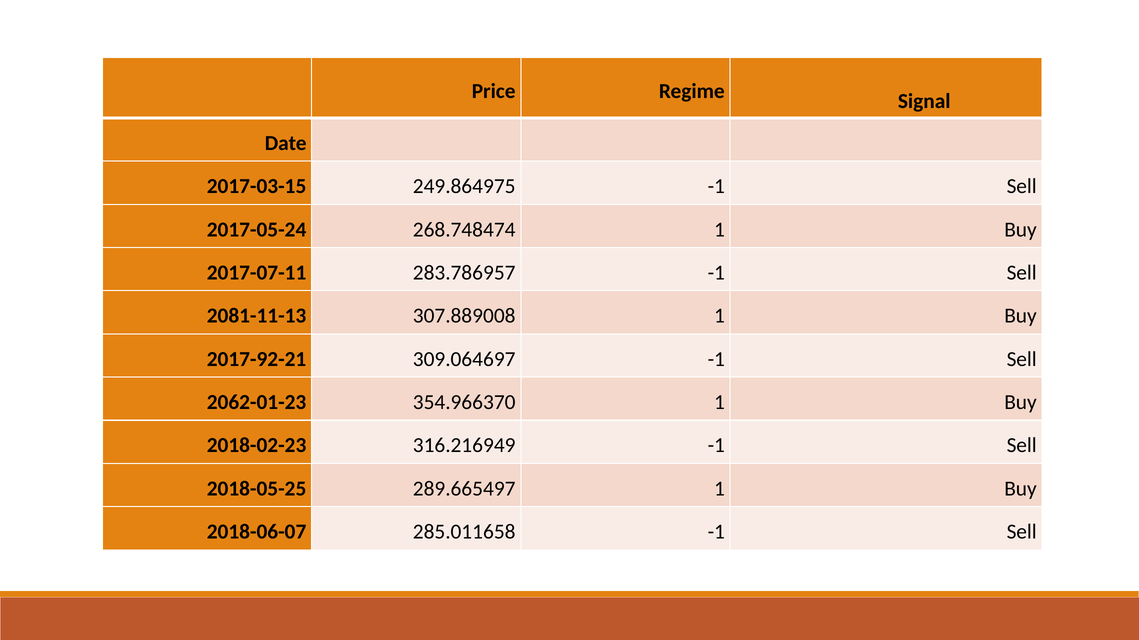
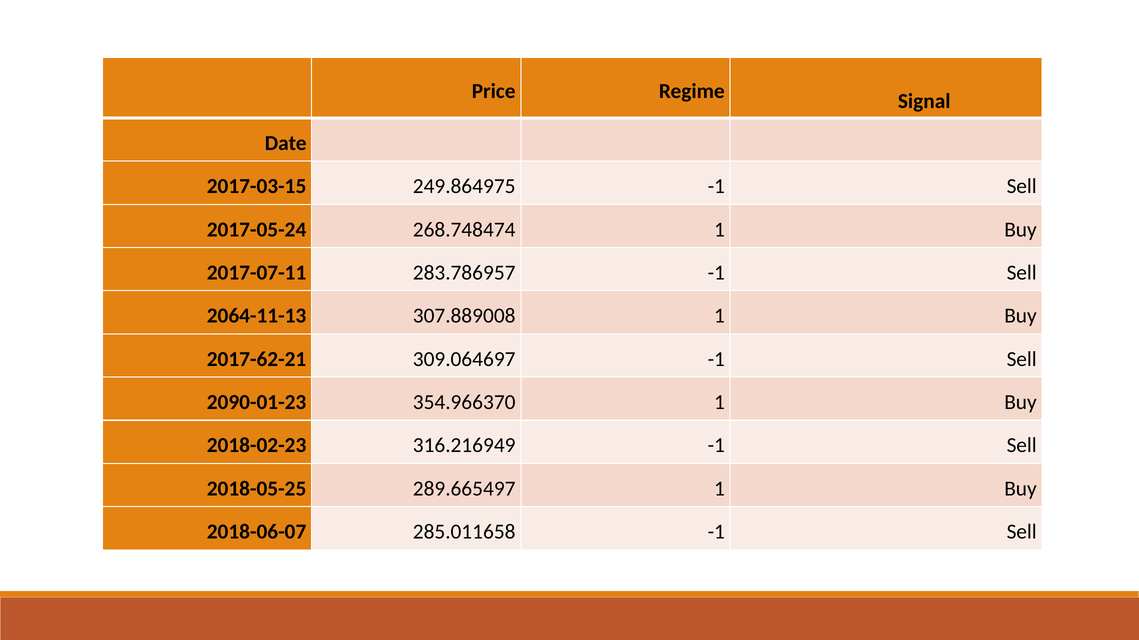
2081-11-13: 2081-11-13 -> 2064-11-13 (257, 316)
2017-92-21: 2017-92-21 -> 2017-62-21 (257, 359)
2062-01-23: 2062-01-23 -> 2090-01-23 (257, 403)
